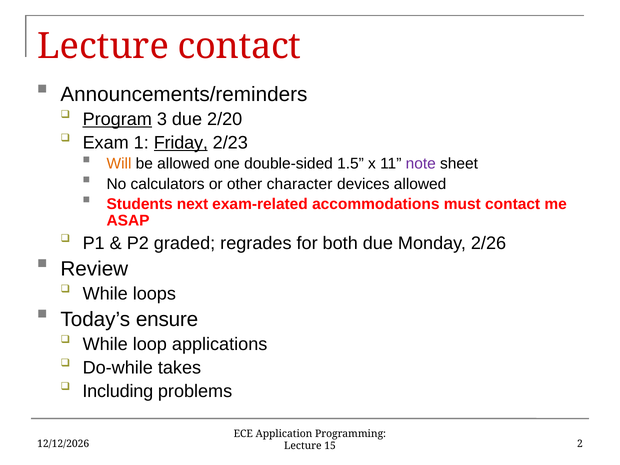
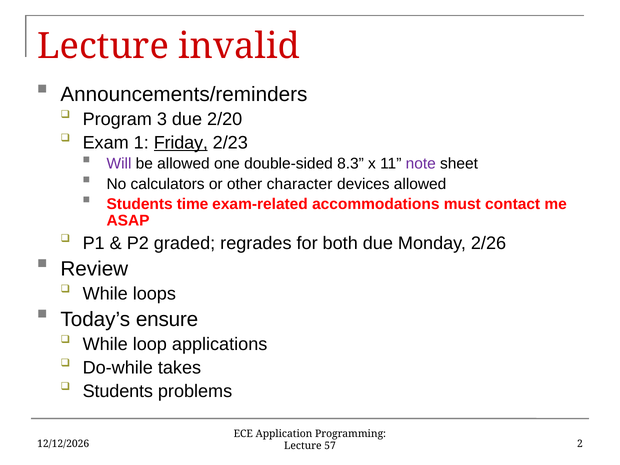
Lecture contact: contact -> invalid (239, 46)
Program underline: present -> none (117, 119)
Will colour: orange -> purple (119, 164)
1.5: 1.5 -> 8.3 (350, 164)
next: next -> time (193, 204)
Including: Including -> Students (118, 391)
15: 15 -> 57 (330, 446)
